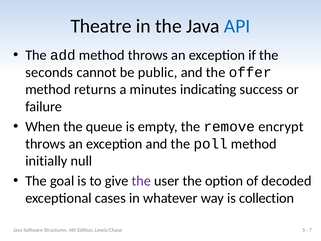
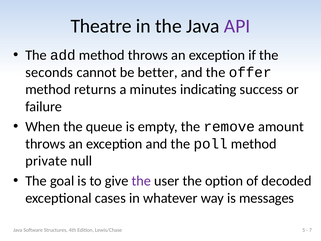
API colour: blue -> purple (237, 26)
public: public -> better (158, 72)
encrypt: encrypt -> amount (281, 127)
initially: initially -> private (46, 161)
collection: collection -> messages (267, 198)
